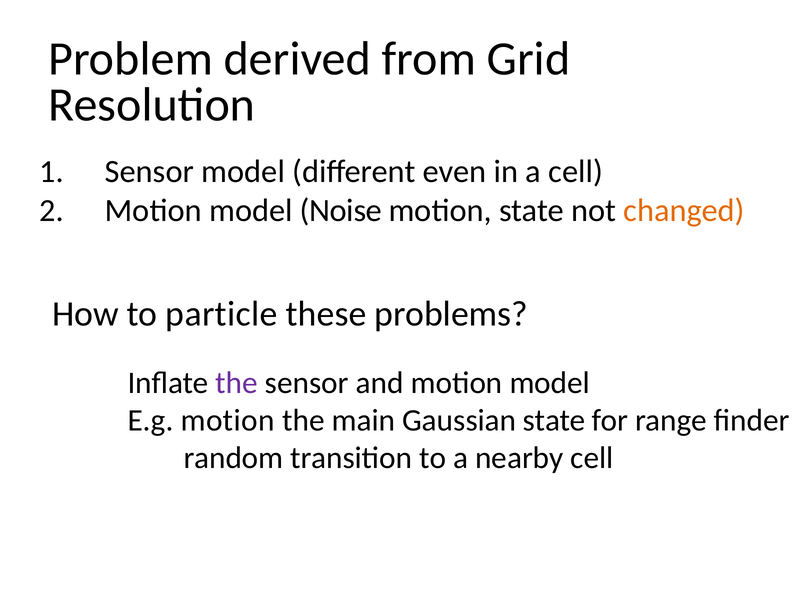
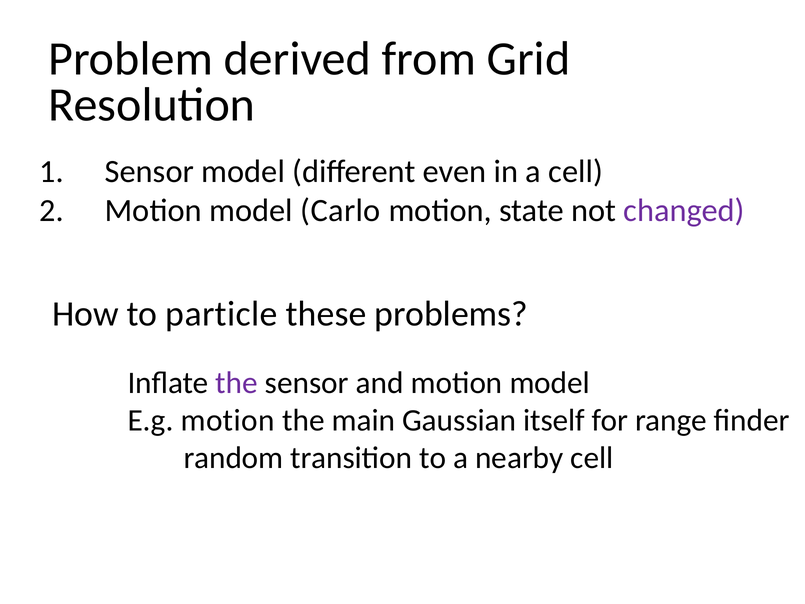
Noise: Noise -> Carlo (340, 210)
changed colour: orange -> purple (684, 210)
Gaussian state: state -> itself (554, 420)
